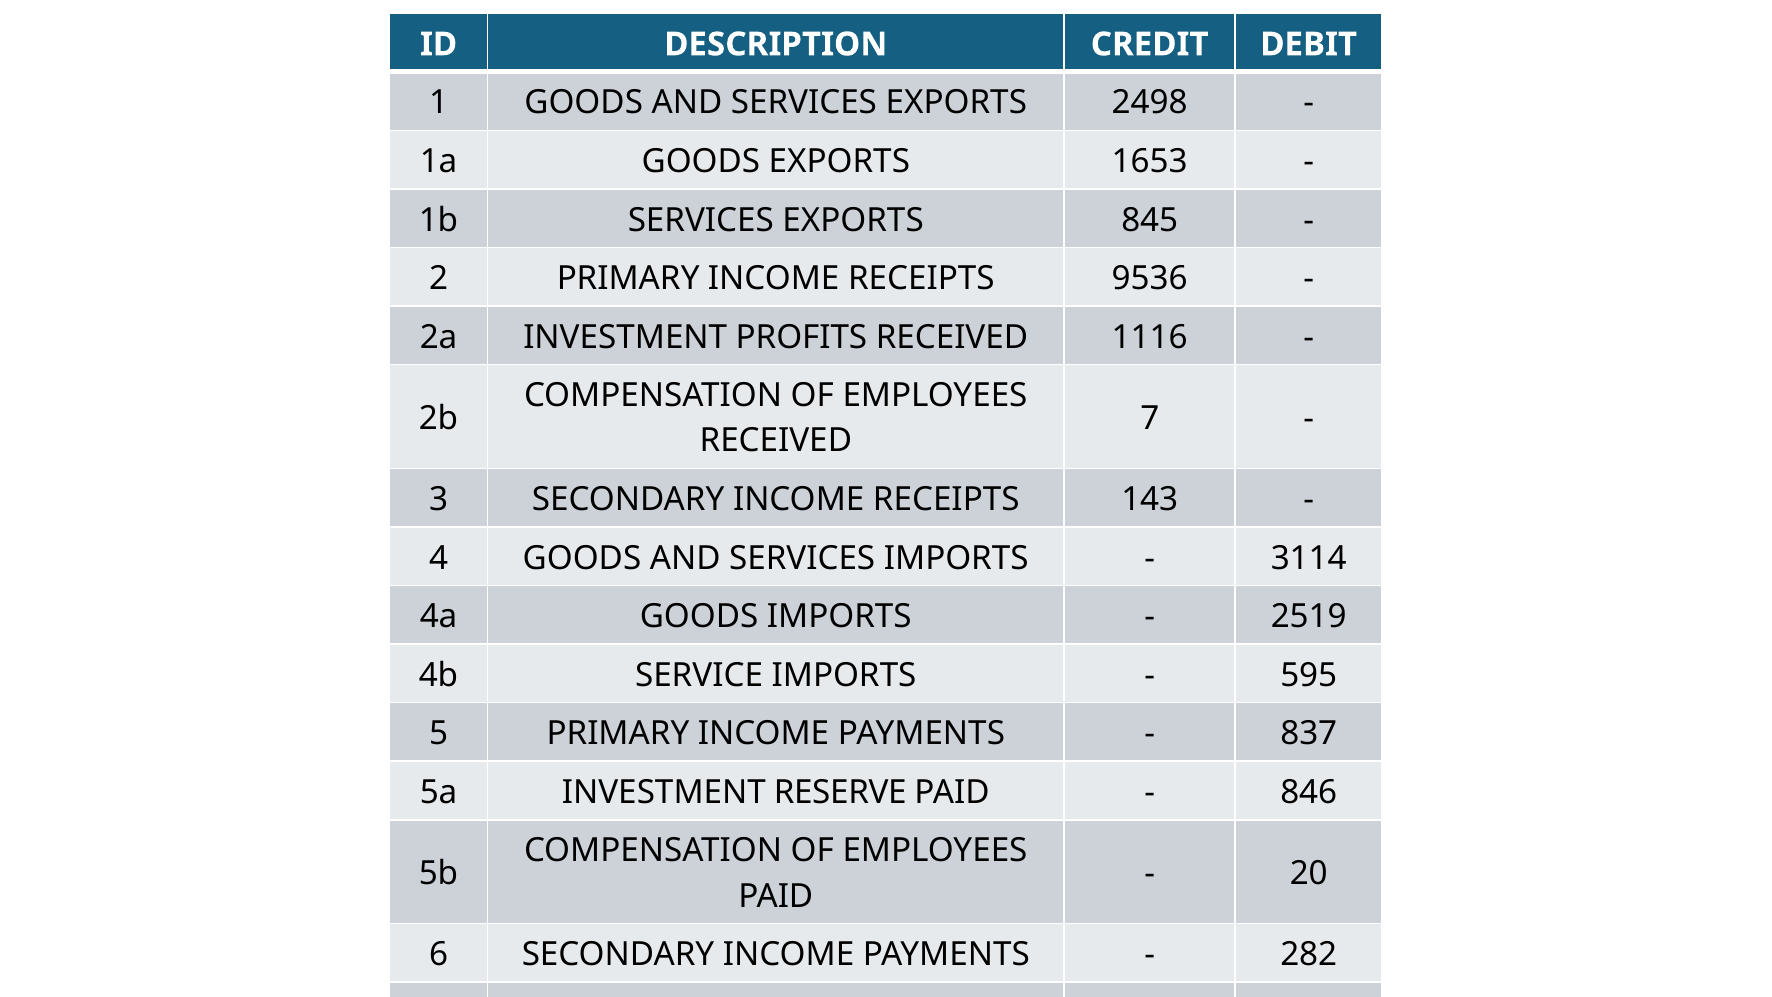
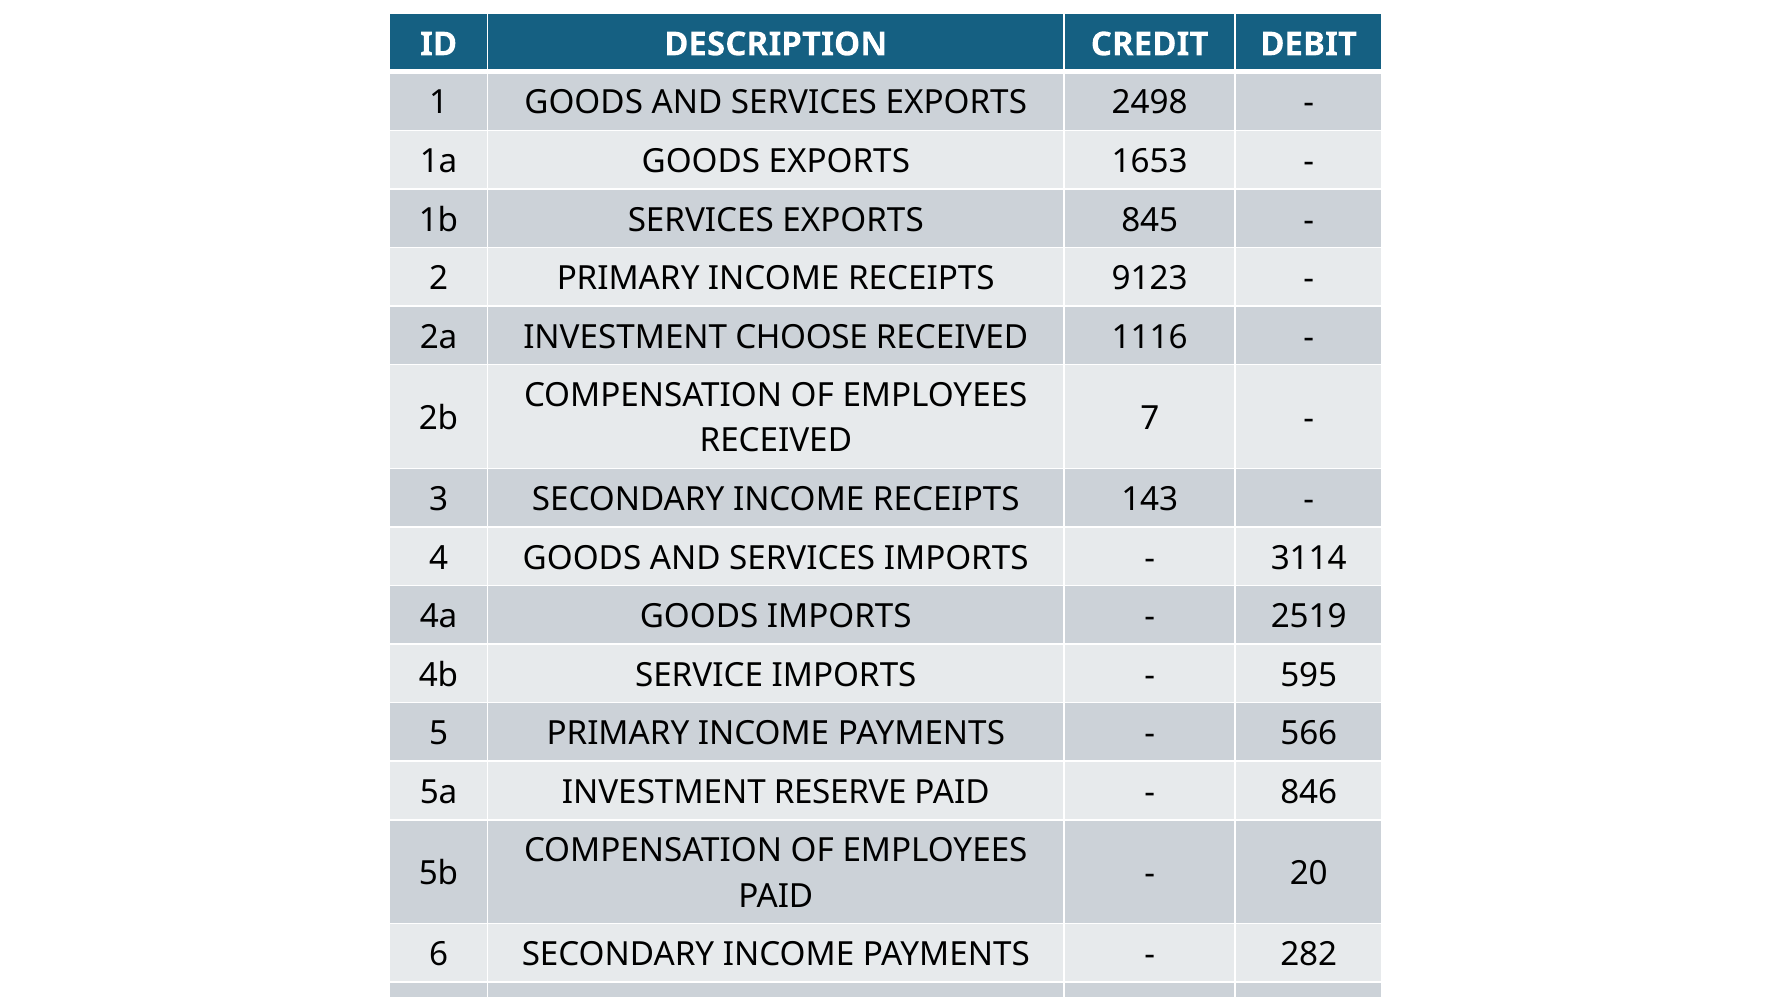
9536: 9536 -> 9123 (1150, 279)
PROFITS: PROFITS -> CHOOSE (802, 337)
837: 837 -> 566 (1309, 734)
